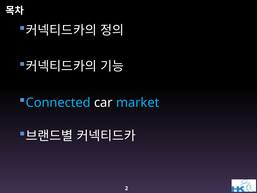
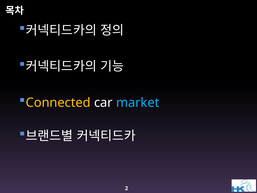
Connected colour: light blue -> yellow (58, 102)
